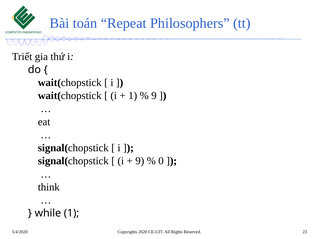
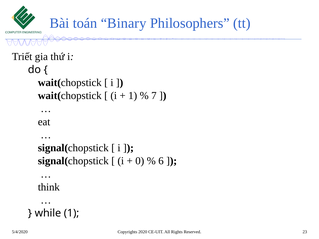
Repeat: Repeat -> Binary (124, 23)
9: 9 -> 7 (154, 96)
9: 9 -> 0 (140, 161)
0: 0 -> 6 (161, 161)
